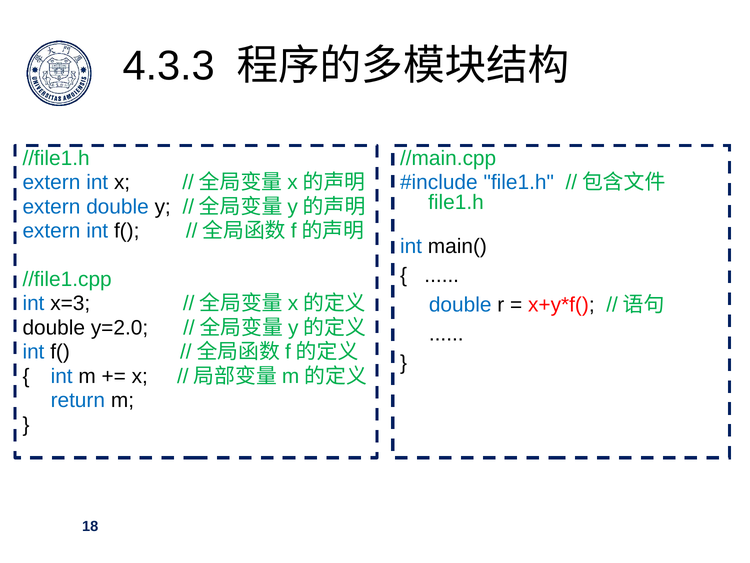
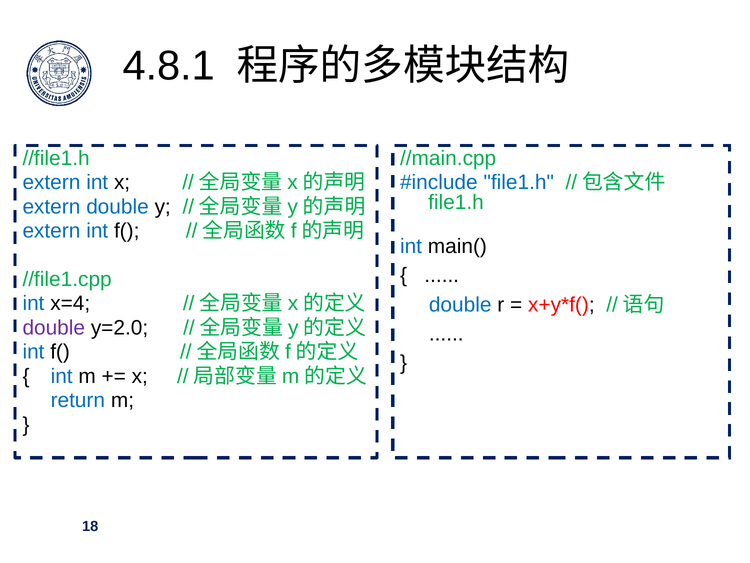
4.3.3: 4.3.3 -> 4.8.1 (169, 66)
x=3: x=3 -> x=4 (70, 303)
double colour: black -> purple (54, 328)
